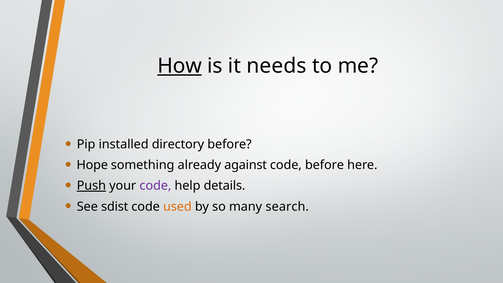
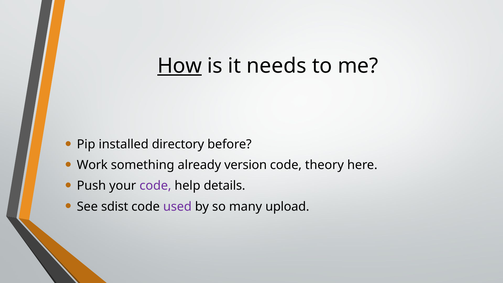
Hope: Hope -> Work (92, 165)
against: against -> version (246, 165)
code before: before -> theory (324, 165)
Push underline: present -> none (91, 186)
used colour: orange -> purple (177, 206)
search: search -> upload (287, 206)
